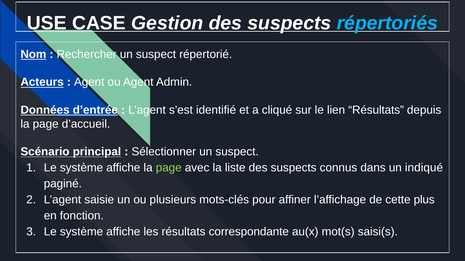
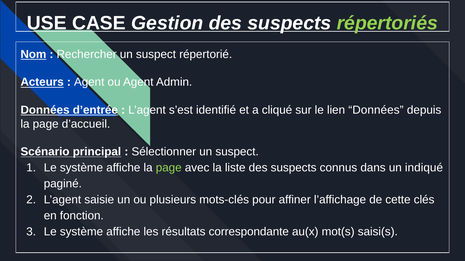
répertoriés colour: light blue -> light green (387, 23)
lien Résultats: Résultats -> Données (376, 110)
plus: plus -> clés (424, 200)
